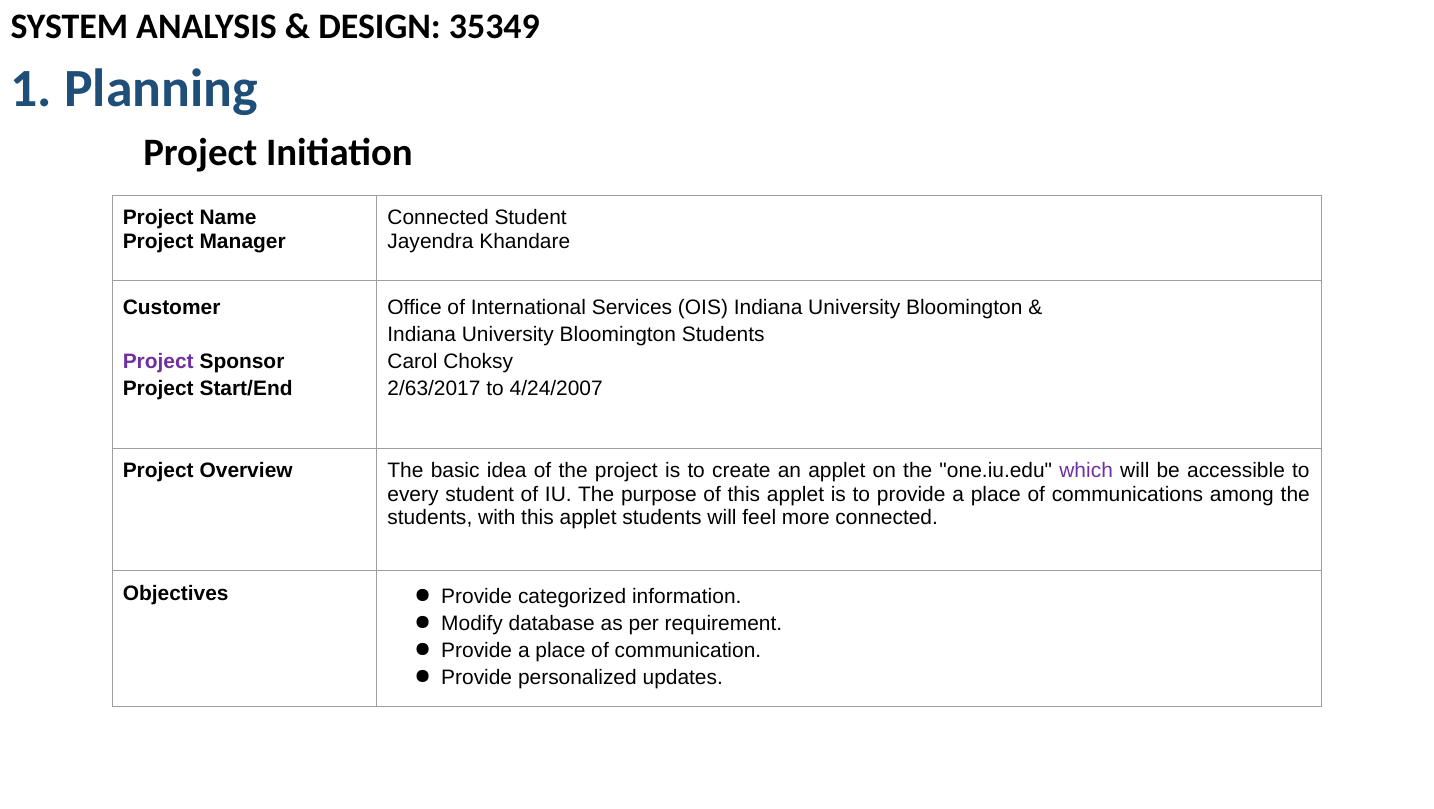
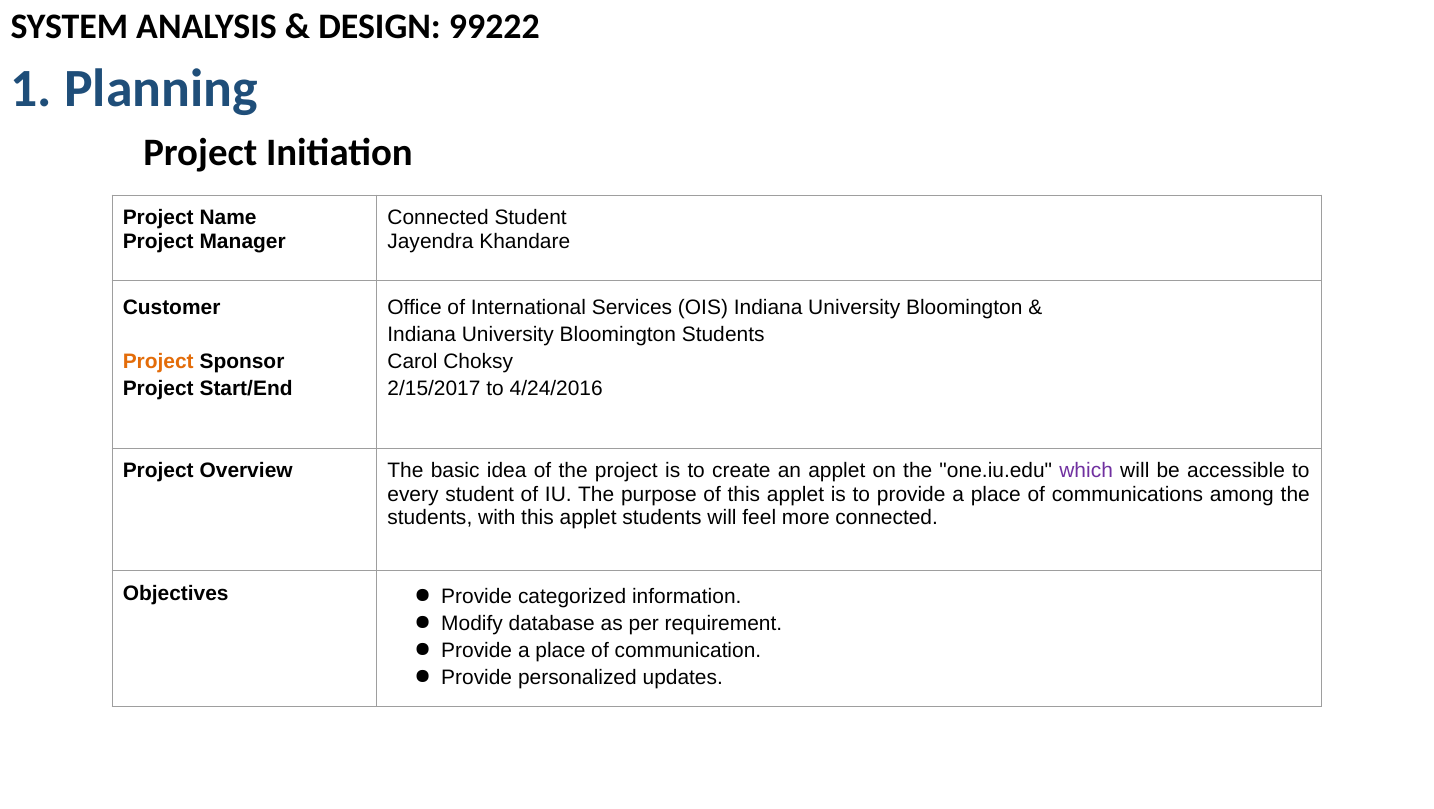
35349: 35349 -> 99222 (494, 27)
Project colour: purple -> orange (158, 361)
2/63/2017: 2/63/2017 -> 2/15/2017 (434, 388)
4/24/2007: 4/24/2007 -> 4/24/2016 (556, 388)
